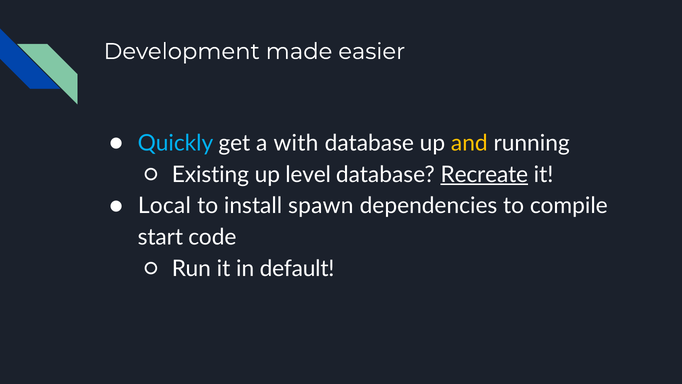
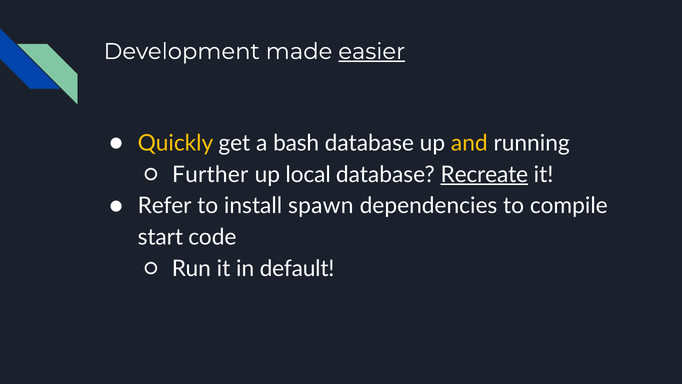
easier underline: none -> present (372, 51)
Quickly colour: light blue -> yellow (175, 143)
with: with -> bash (296, 143)
Existing: Existing -> Further (210, 174)
level: level -> local (308, 174)
Local: Local -> Refer (165, 206)
